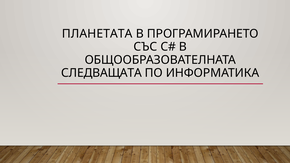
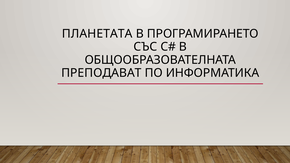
СЛЕДВАЩАТА: СЛЕДВАЩАТА -> ПРЕПОДАВАТ (101, 73)
